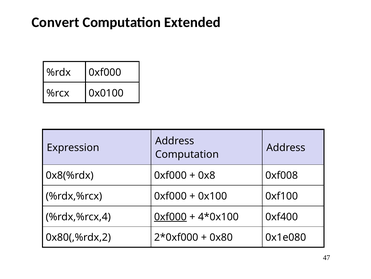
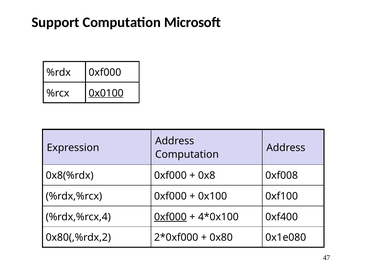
Convert: Convert -> Support (55, 22)
Extended: Extended -> Microsoft (193, 22)
0x0100 underline: none -> present (106, 93)
